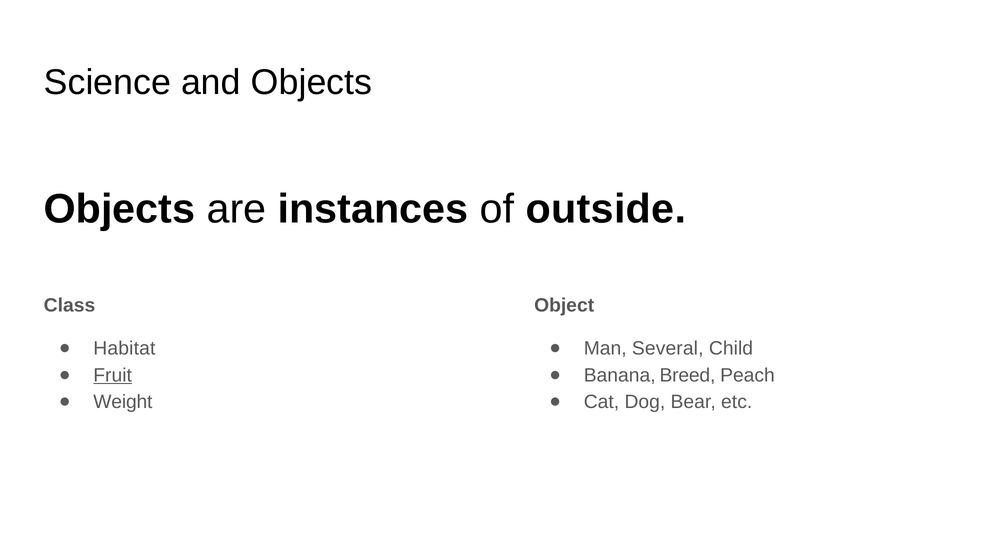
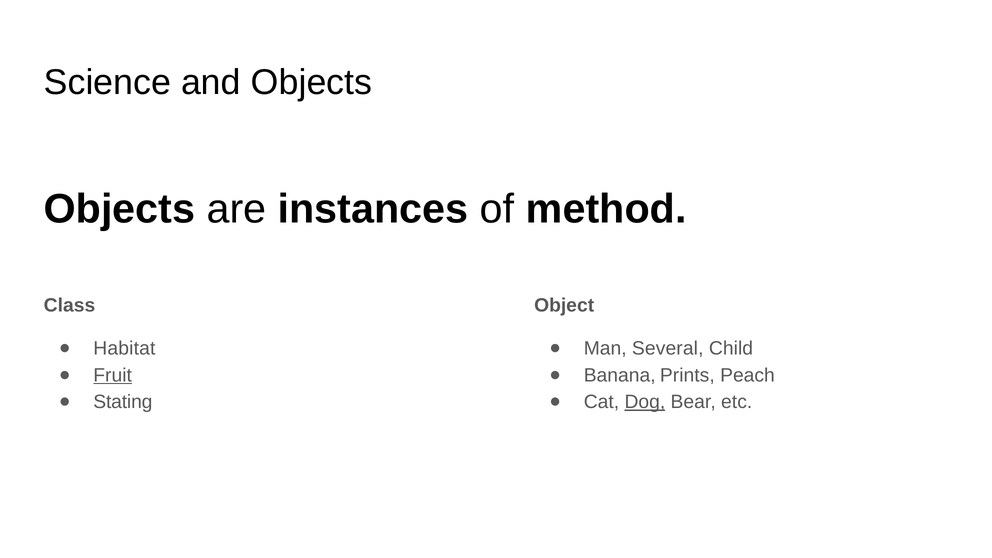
outside: outside -> method (606, 209)
Breed: Breed -> Prints (687, 375)
Weight: Weight -> Stating (123, 402)
Dog underline: none -> present (645, 402)
